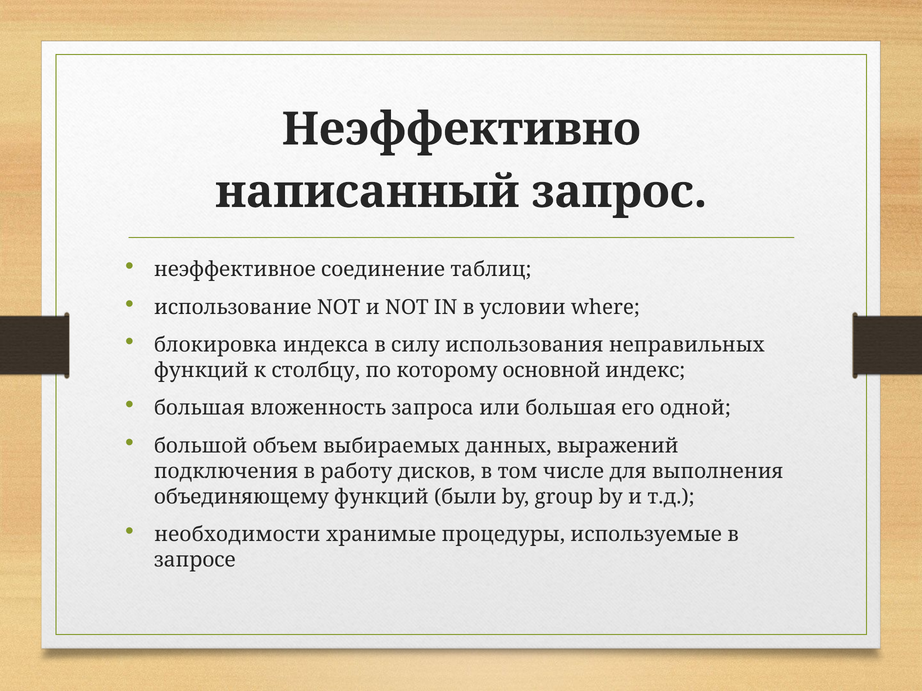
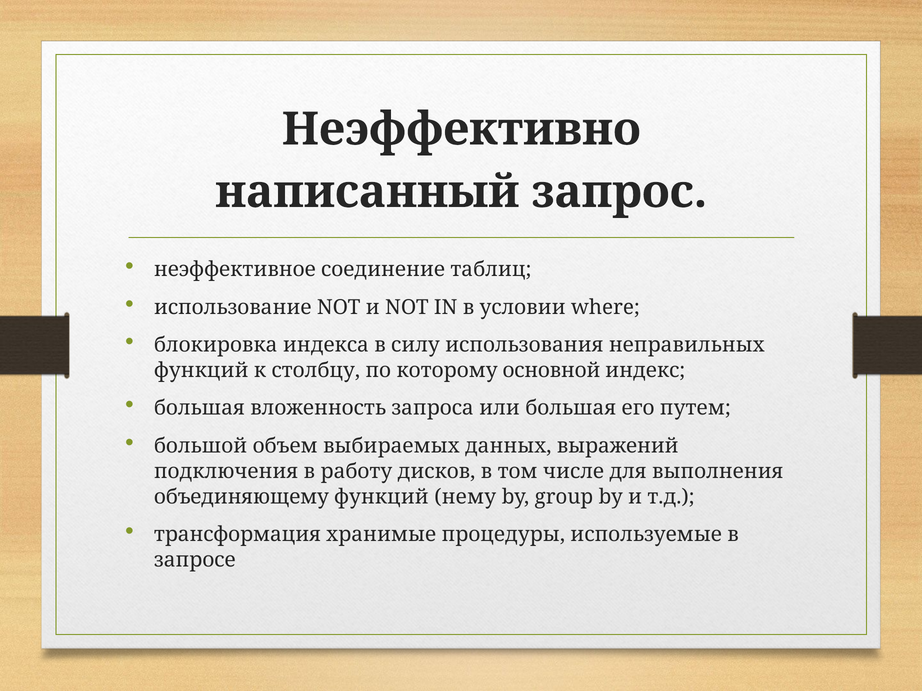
одной: одной -> путем (695, 408)
были: были -> нему (465, 497)
необходимости: необходимости -> трансформация (237, 535)
